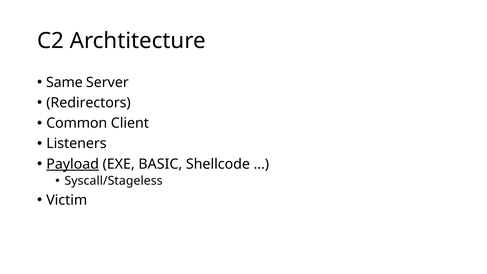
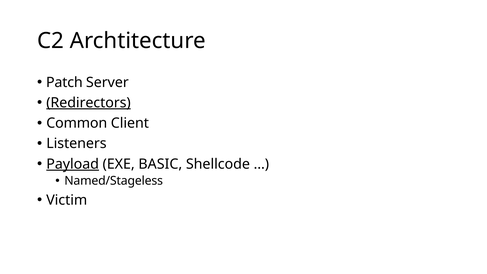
Same: Same -> Patch (64, 82)
Redirectors underline: none -> present (88, 103)
Syscall/Stageless: Syscall/Stageless -> Named/Stageless (114, 181)
